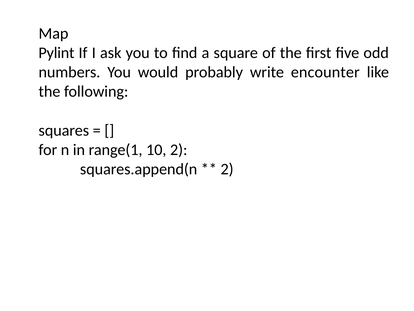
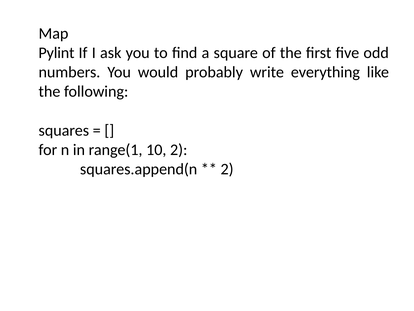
encounter: encounter -> everything (325, 72)
